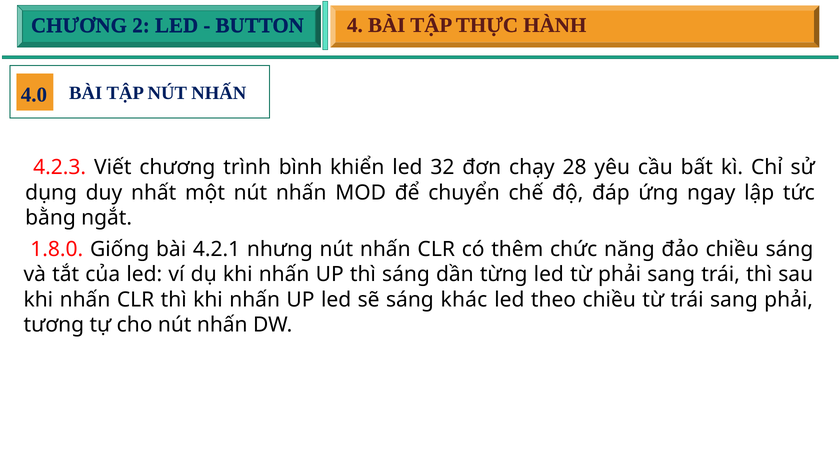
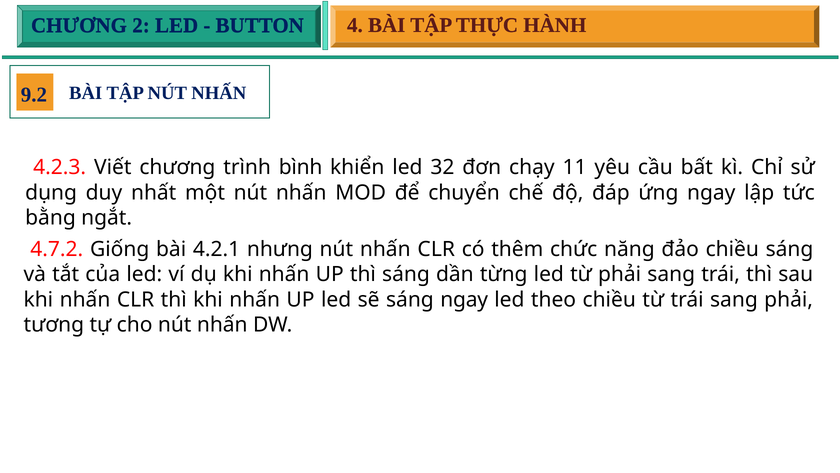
4.0: 4.0 -> 9.2 (34, 95)
28: 28 -> 11 (575, 167)
1.8.0: 1.8.0 -> 4.7.2 (57, 249)
sáng khác: khác -> ngay (464, 299)
